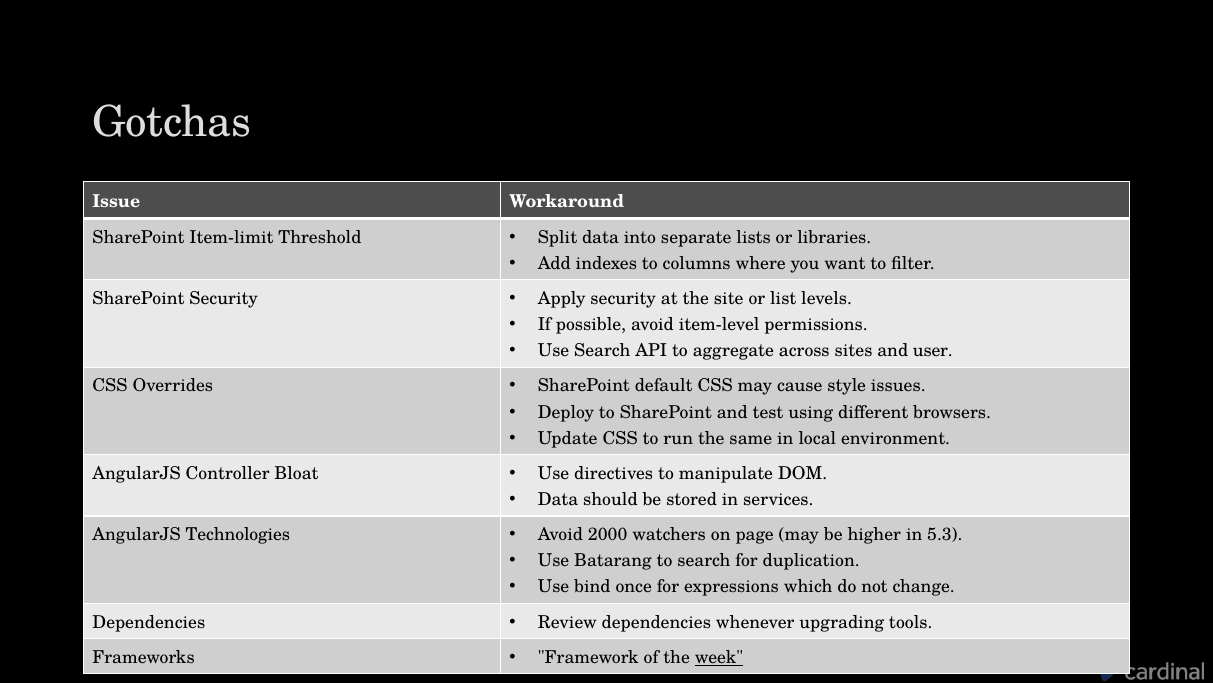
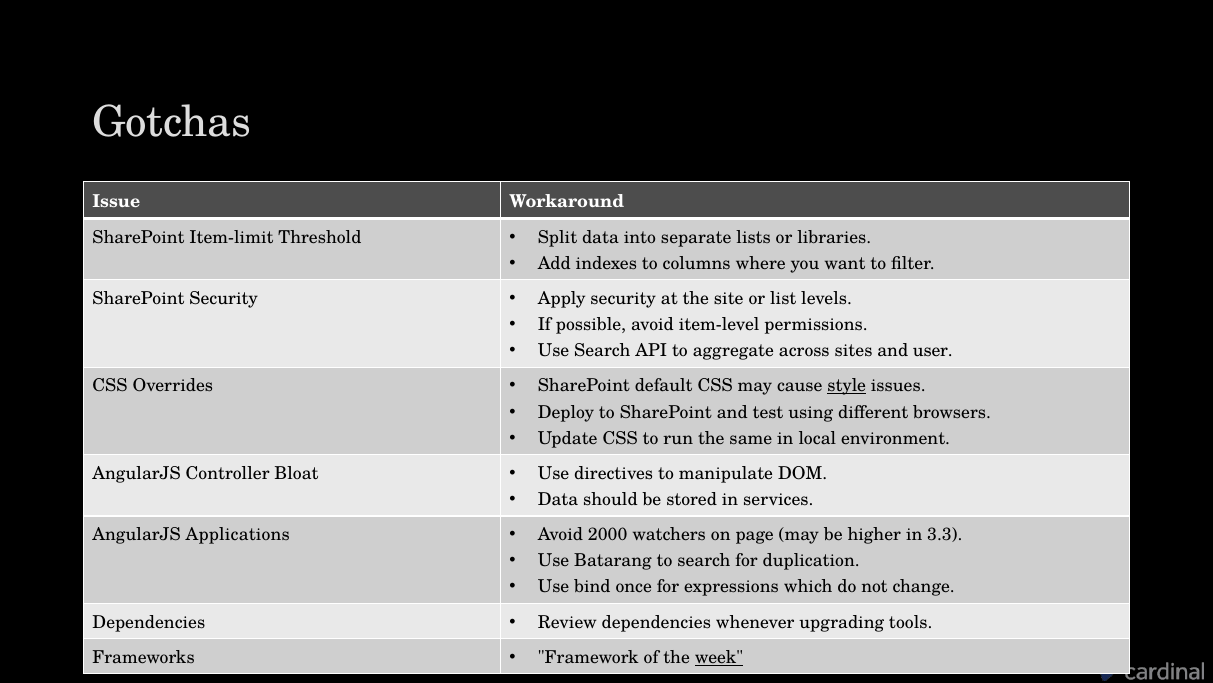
style underline: none -> present (847, 386)
Technologies: Technologies -> Applications (238, 534)
5.3: 5.3 -> 3.3 (945, 534)
